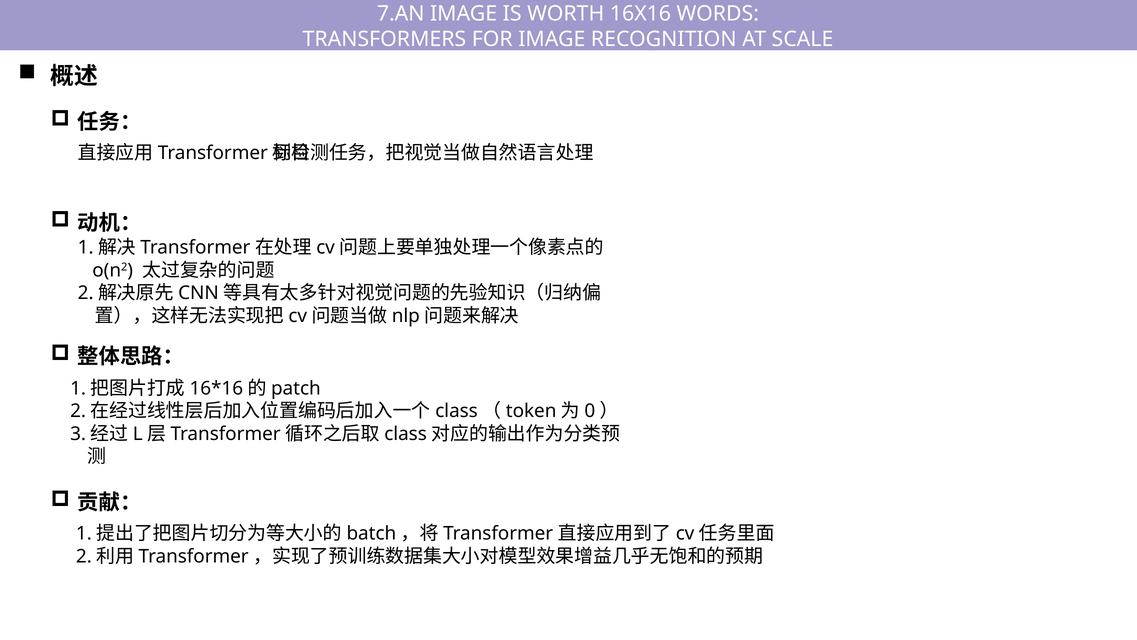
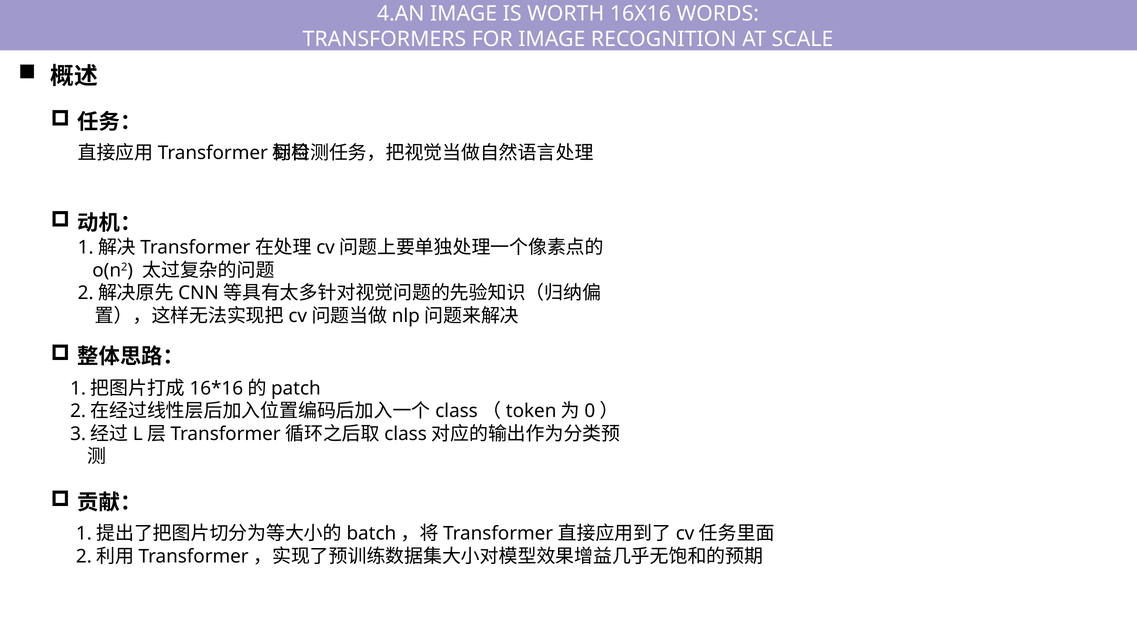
7.AN: 7.AN -> 4.AN (401, 14)
